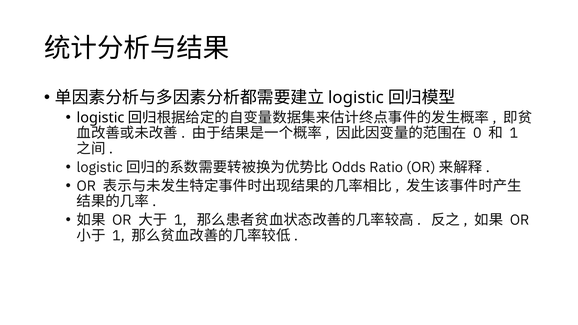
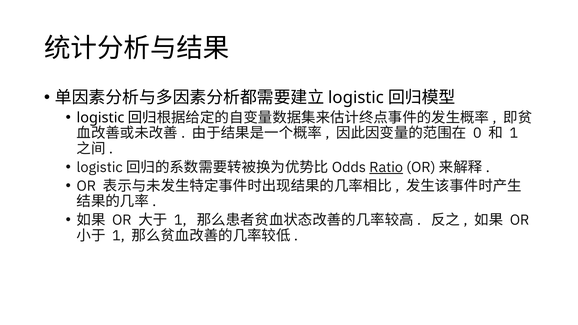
Ratio underline: none -> present (386, 167)
